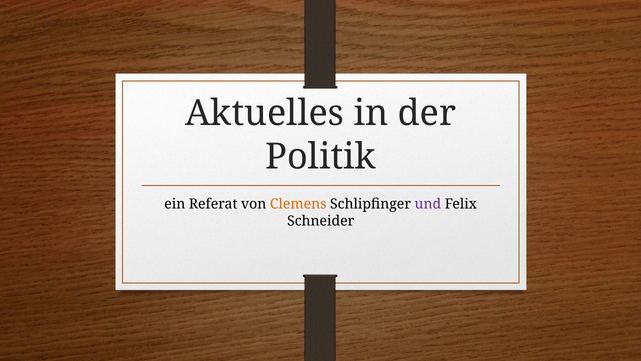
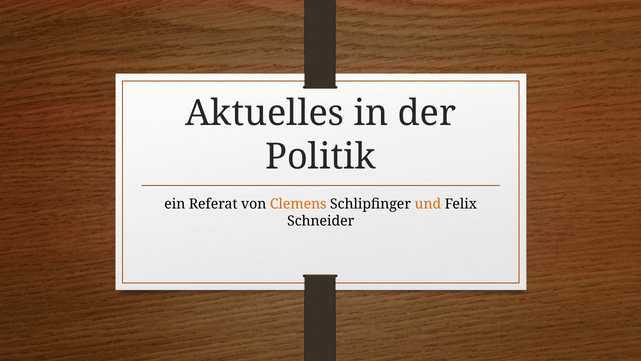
und colour: purple -> orange (428, 204)
